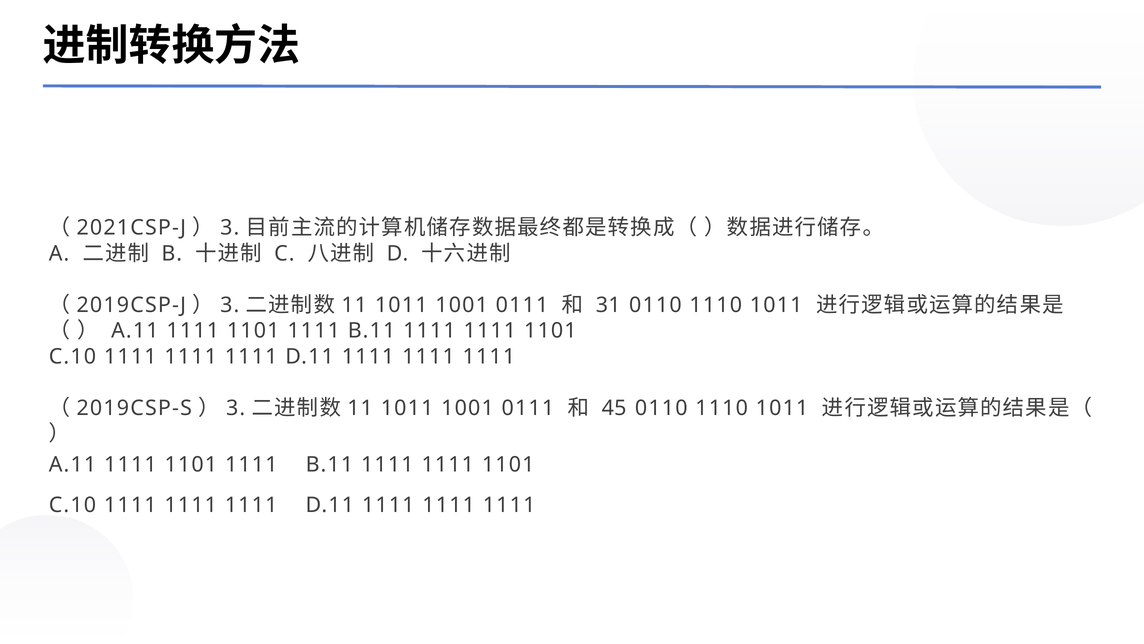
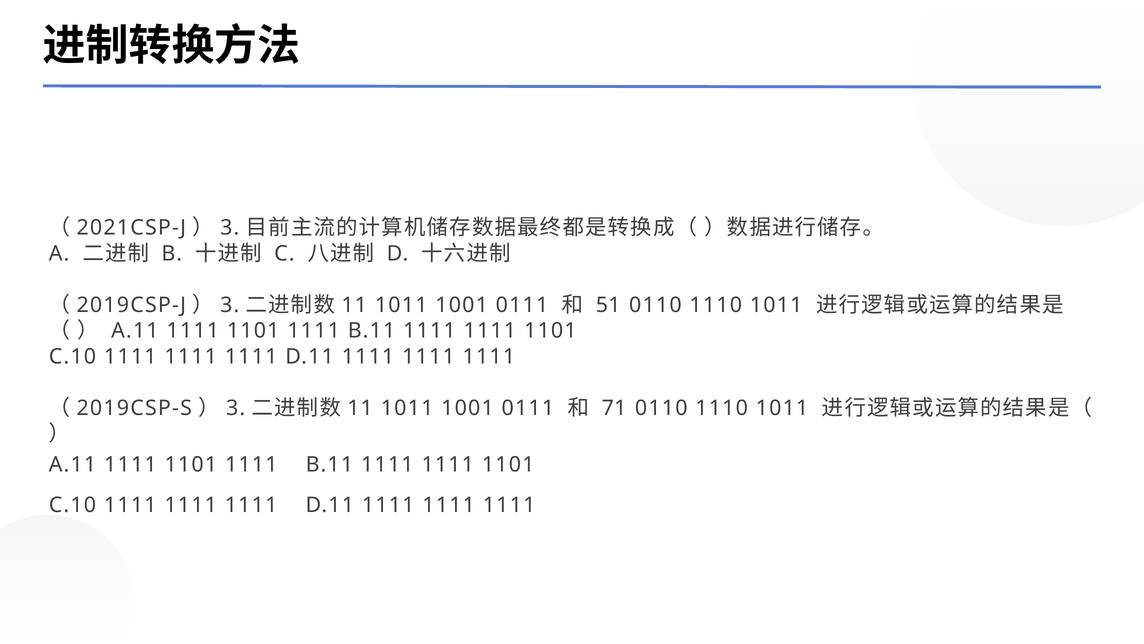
31: 31 -> 51 (608, 305)
45: 45 -> 71 (614, 408)
